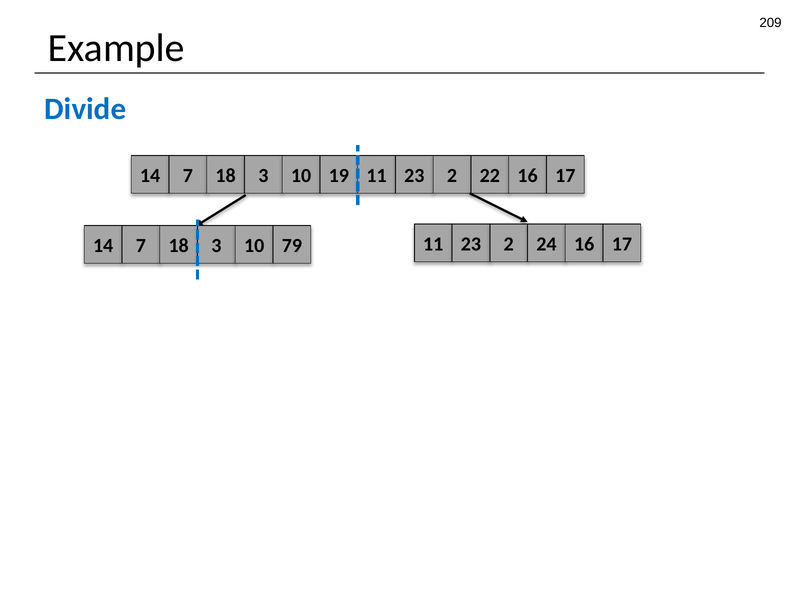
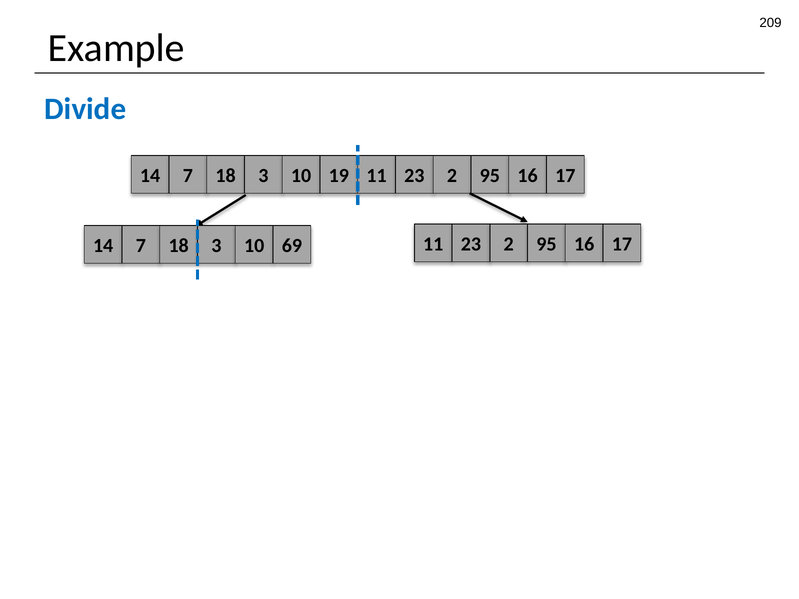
22: 22 -> 95 (490, 176)
79: 79 -> 69 (292, 246)
24: 24 -> 95 (546, 244)
